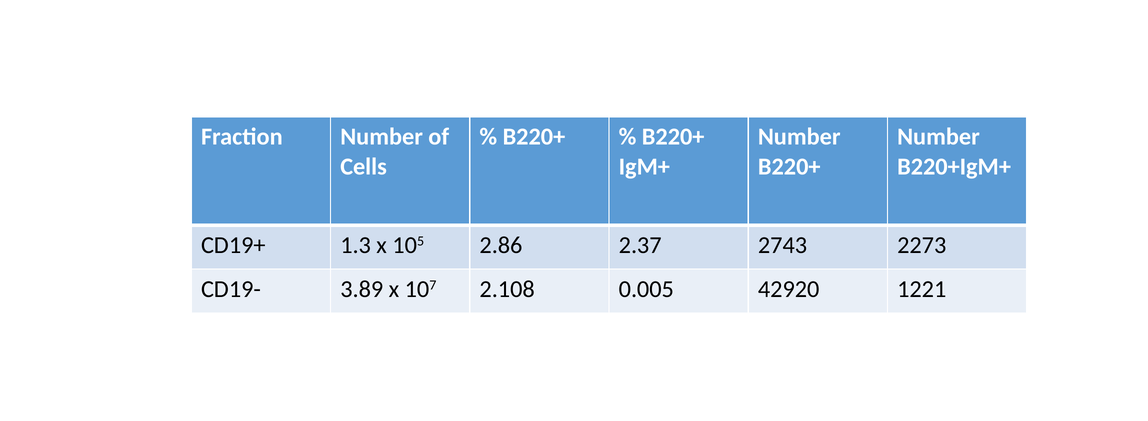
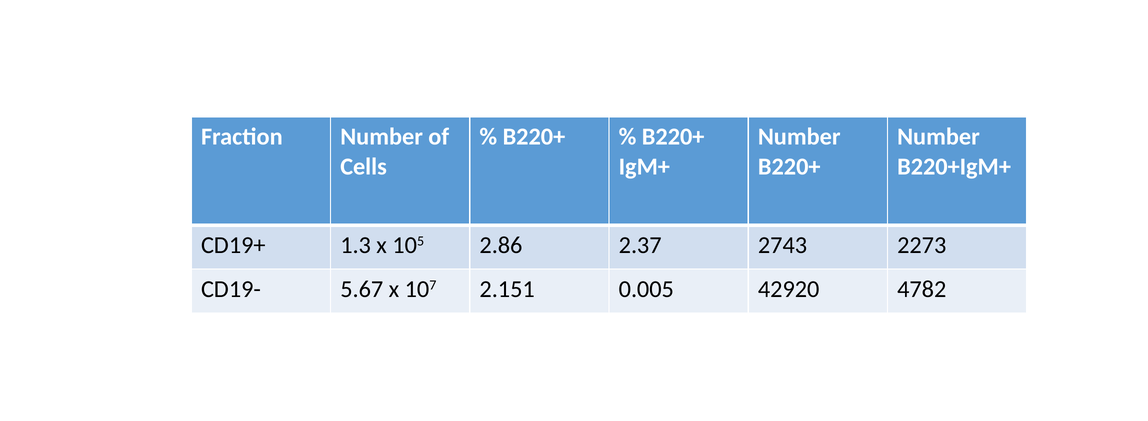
3.89: 3.89 -> 5.67 (362, 289)
2.108: 2.108 -> 2.151 (507, 289)
1221: 1221 -> 4782 (922, 289)
